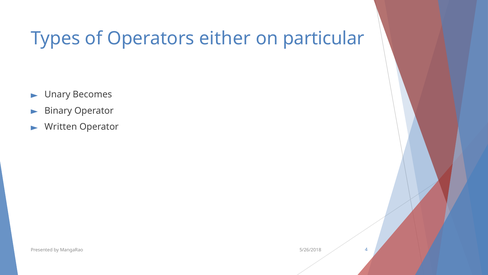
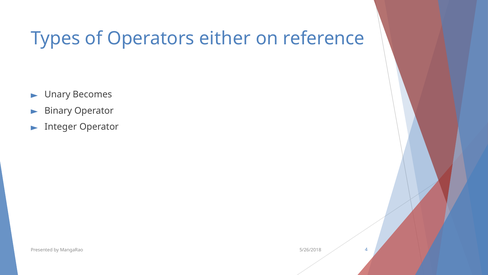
particular: particular -> reference (324, 38)
Written: Written -> Integer (61, 127)
